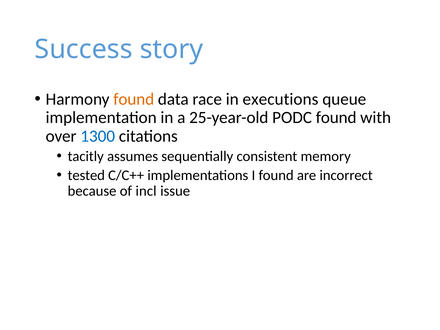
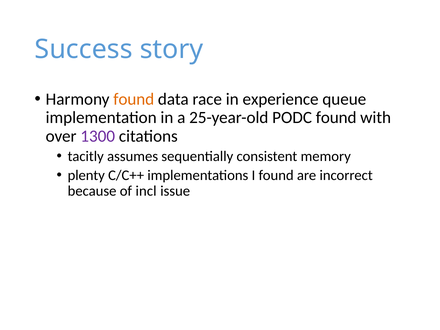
executions: executions -> experience (281, 99)
1300 colour: blue -> purple (98, 136)
tested: tested -> plenty (86, 175)
